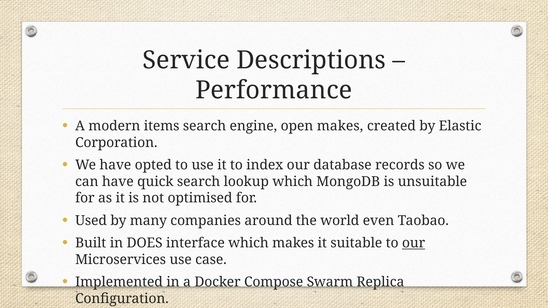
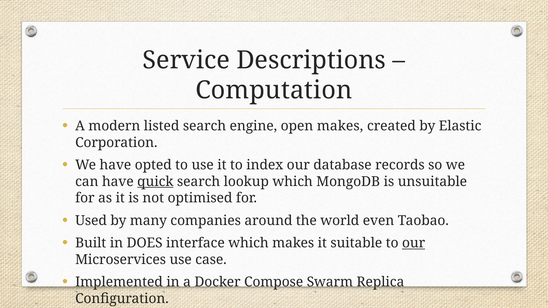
Performance: Performance -> Computation (274, 90)
items: items -> listed (162, 126)
quick underline: none -> present (155, 182)
